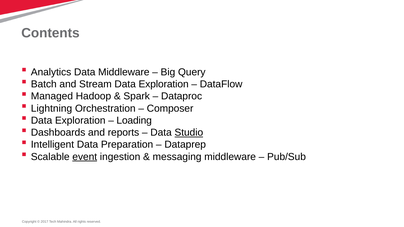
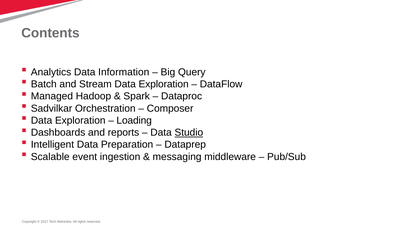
Data Middleware: Middleware -> Information (124, 72)
Lightning: Lightning -> Sadvilkar (52, 108)
event underline: present -> none (85, 157)
